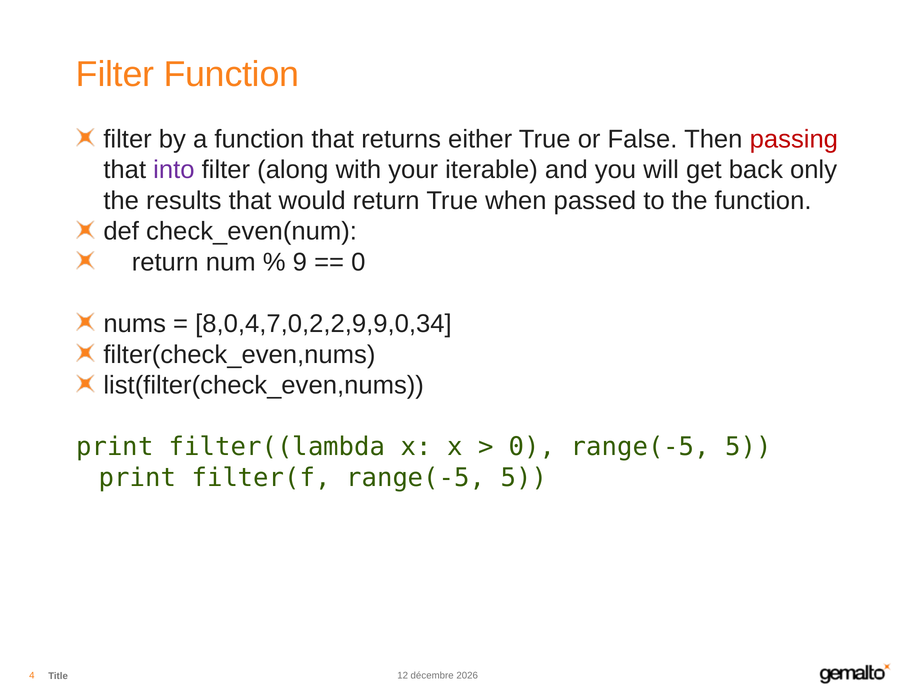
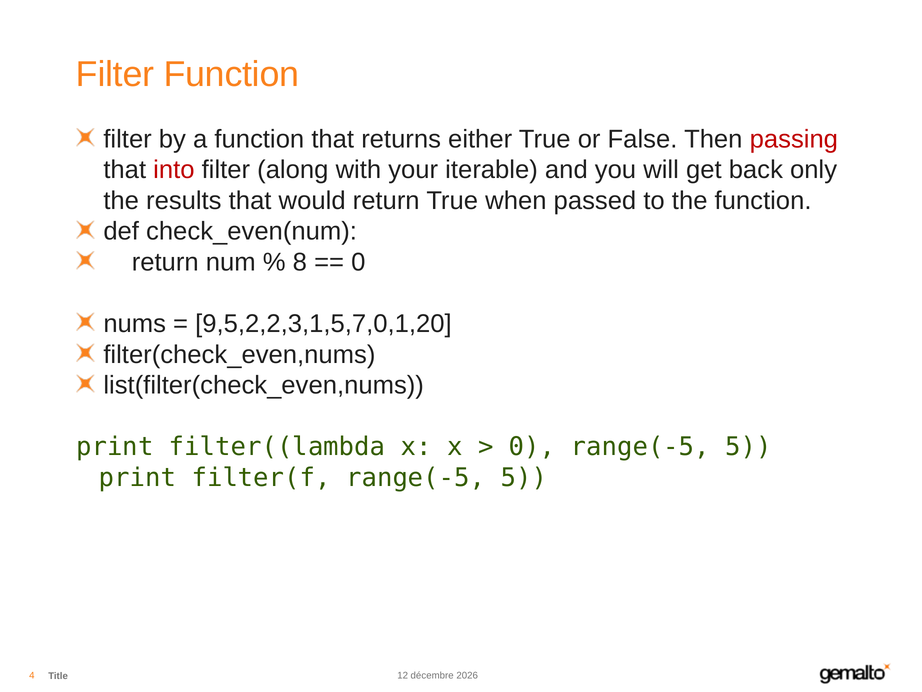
into colour: purple -> red (174, 170)
9: 9 -> 8 (300, 262)
8,0,4,7,0,2,2,9,9,0,34: 8,0,4,7,0,2,2,9,9,0,34 -> 9,5,2,2,3,1,5,7,0,1,20 (323, 324)
